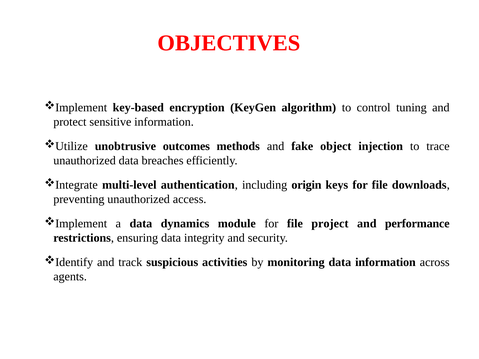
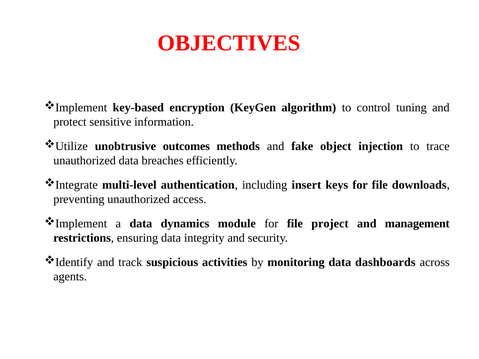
origin: origin -> insert (306, 185)
performance: performance -> management (417, 224)
data information: information -> dashboards (385, 262)
